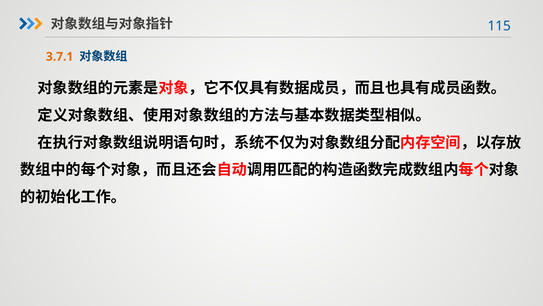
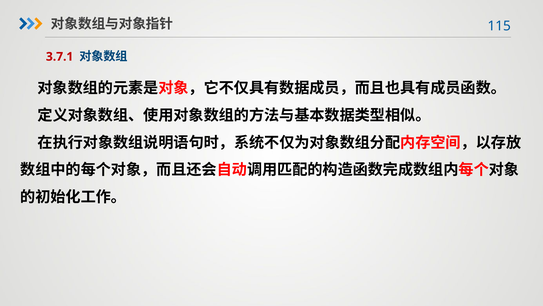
3.7.1 colour: orange -> red (60, 57)
